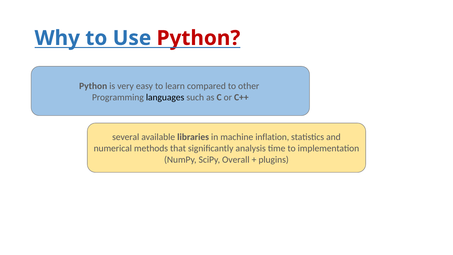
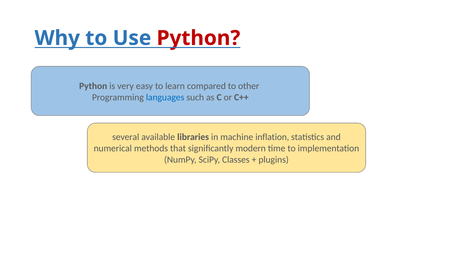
languages colour: black -> blue (165, 97)
analysis: analysis -> modern (251, 148)
Overall: Overall -> Classes (236, 160)
